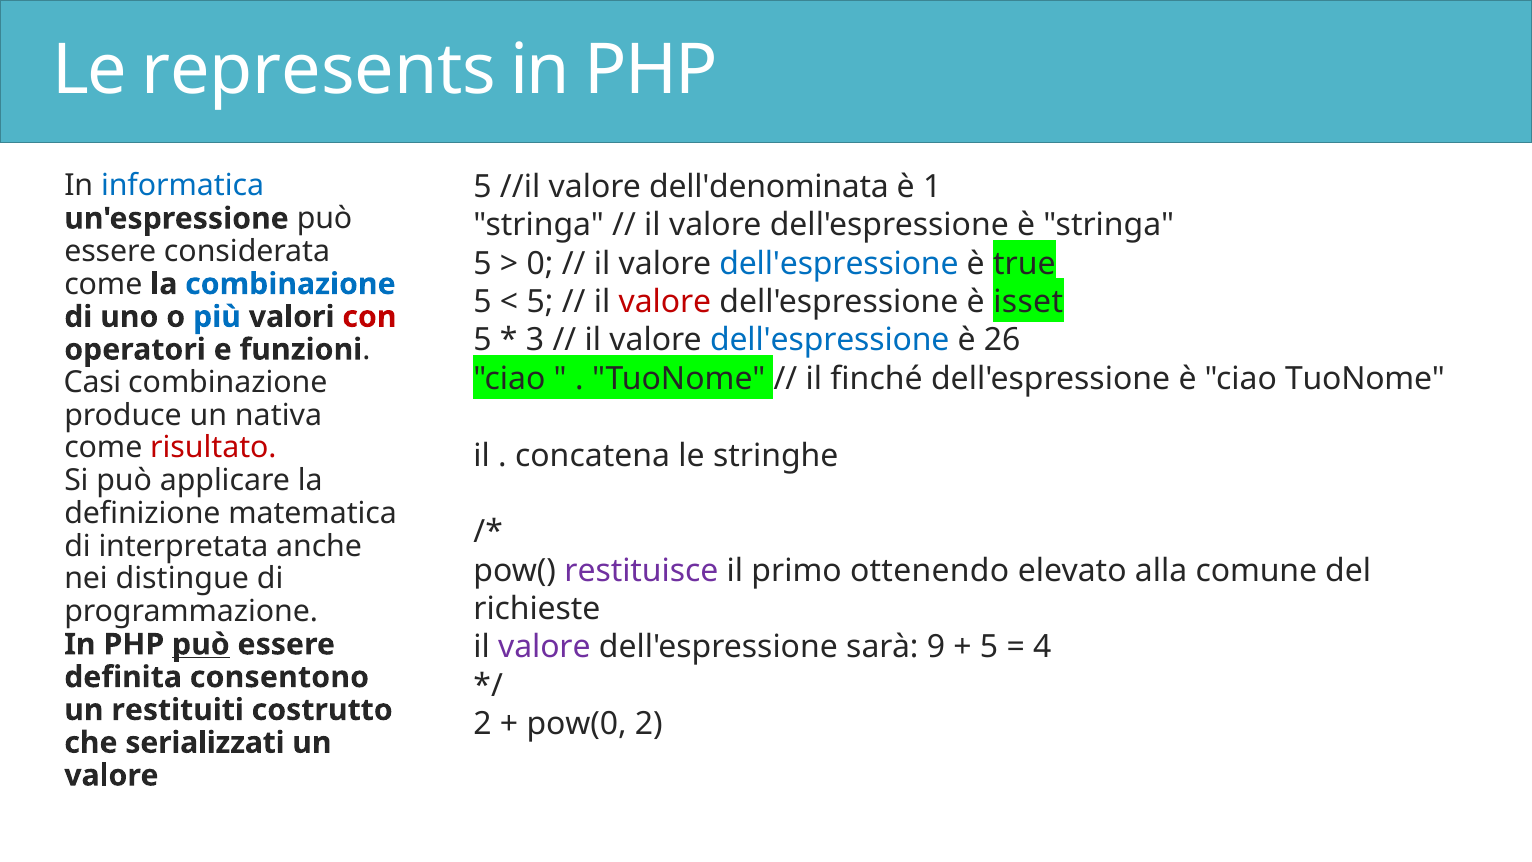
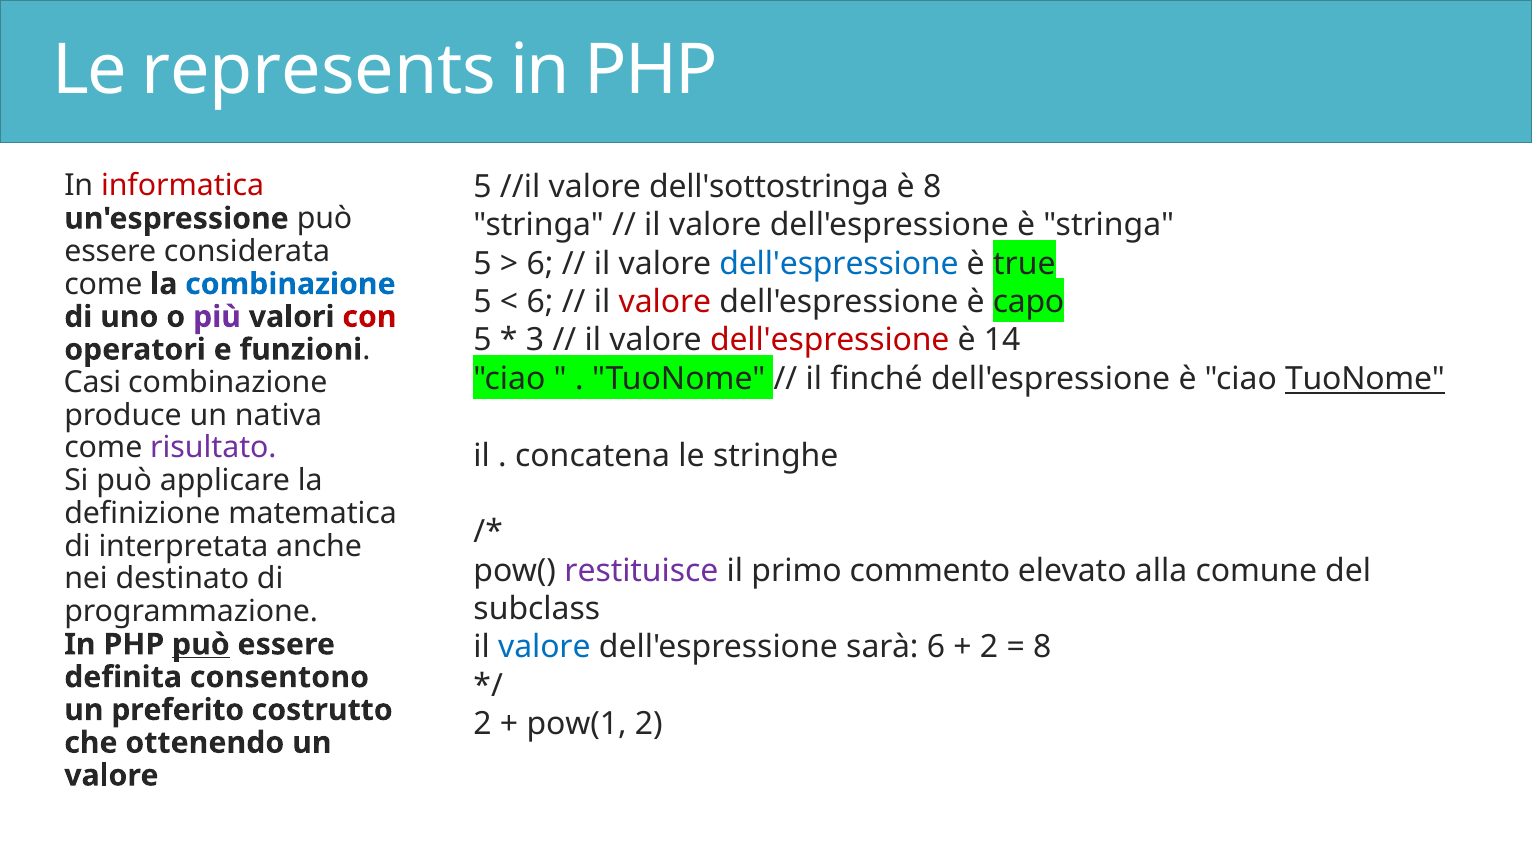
informatica colour: blue -> red (183, 186)
dell'denominata: dell'denominata -> dell'sottostringa (769, 187)
è 1: 1 -> 8 (932, 187)
0: 0 -> 6 (540, 264)
5: 5 -> 6 (540, 302)
isset: isset -> capo (1029, 302)
più colour: blue -> purple (217, 317)
dell'espressione colour: blue -> red (830, 340)
26: 26 -> 14 (1002, 340)
TuoNome underline: none -> present (1365, 379)
risultato colour: red -> purple (213, 448)
ottenendo: ottenendo -> commento (930, 571)
distingue: distingue -> destinato (182, 579)
richieste: richieste -> subclass (537, 609)
valore colour: purple -> blue (544, 647)
sarà 9: 9 -> 6 (936, 647)
5: 5 -> 2 (989, 647)
4: 4 -> 8 (1042, 647)
restituiti: restituiti -> preferito (178, 710)
pow(0: pow(0 -> pow(1 (577, 724)
serializzati: serializzati -> ottenendo (205, 743)
